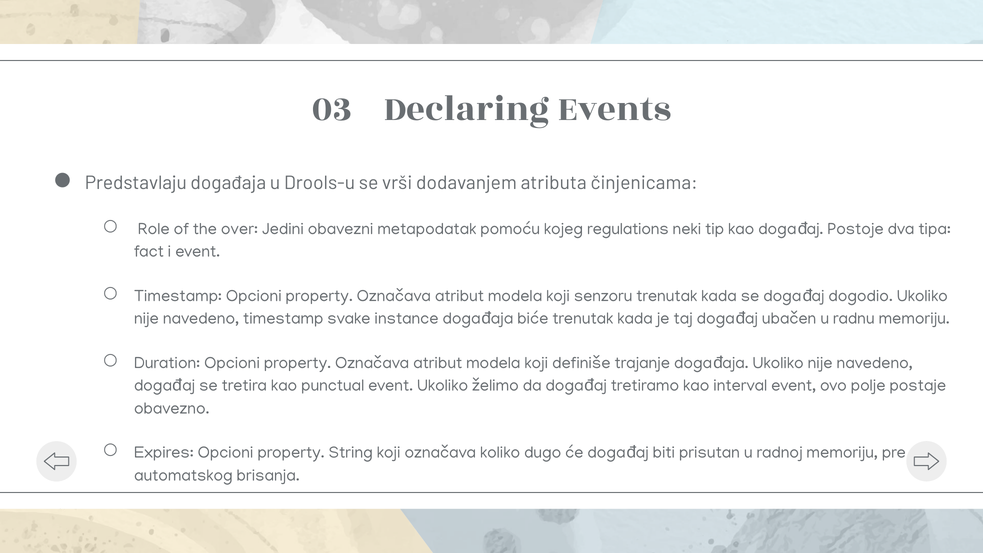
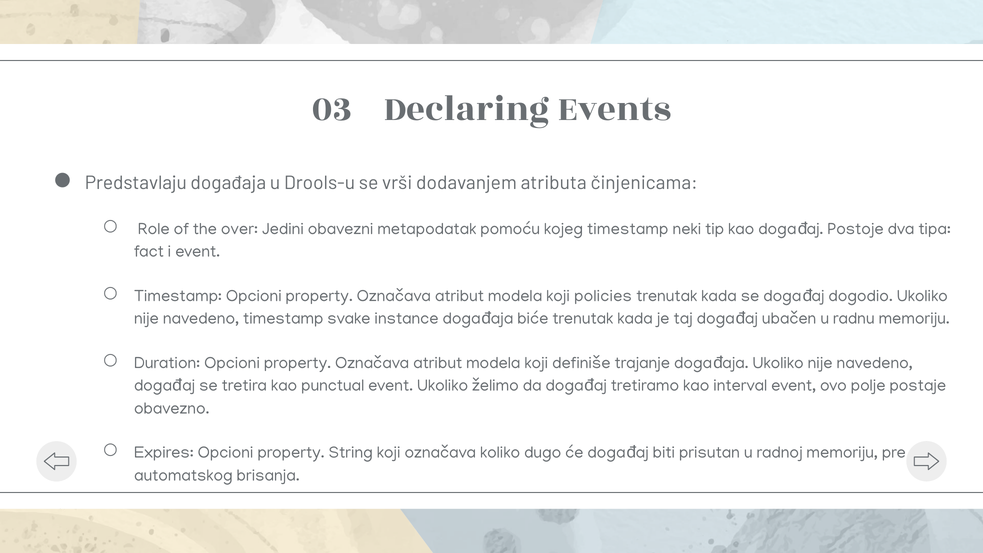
kojeg regulations: regulations -> timestamp (628, 229)
senzoru: senzoru -> policies (603, 296)
